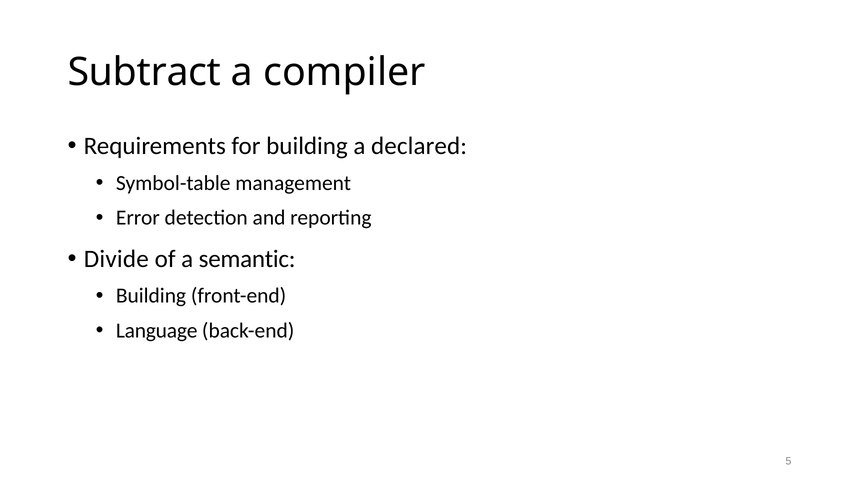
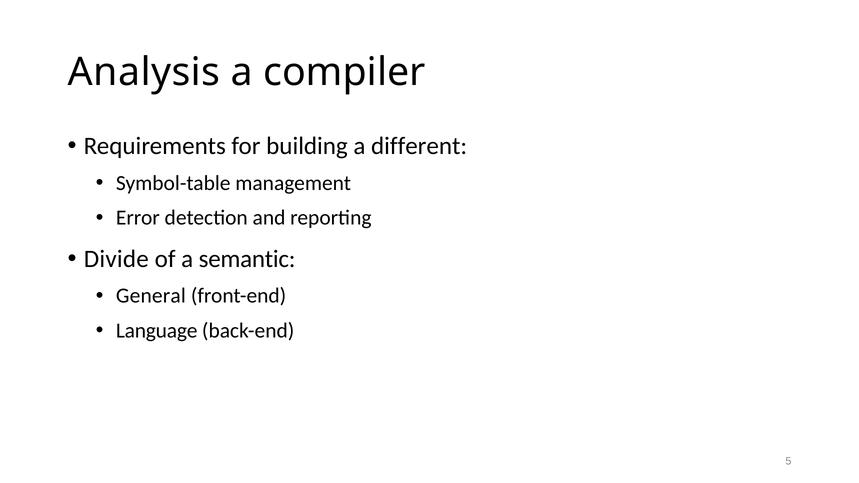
Subtract: Subtract -> Analysis (144, 72)
declared: declared -> different (419, 146)
Building: Building -> General (151, 296)
